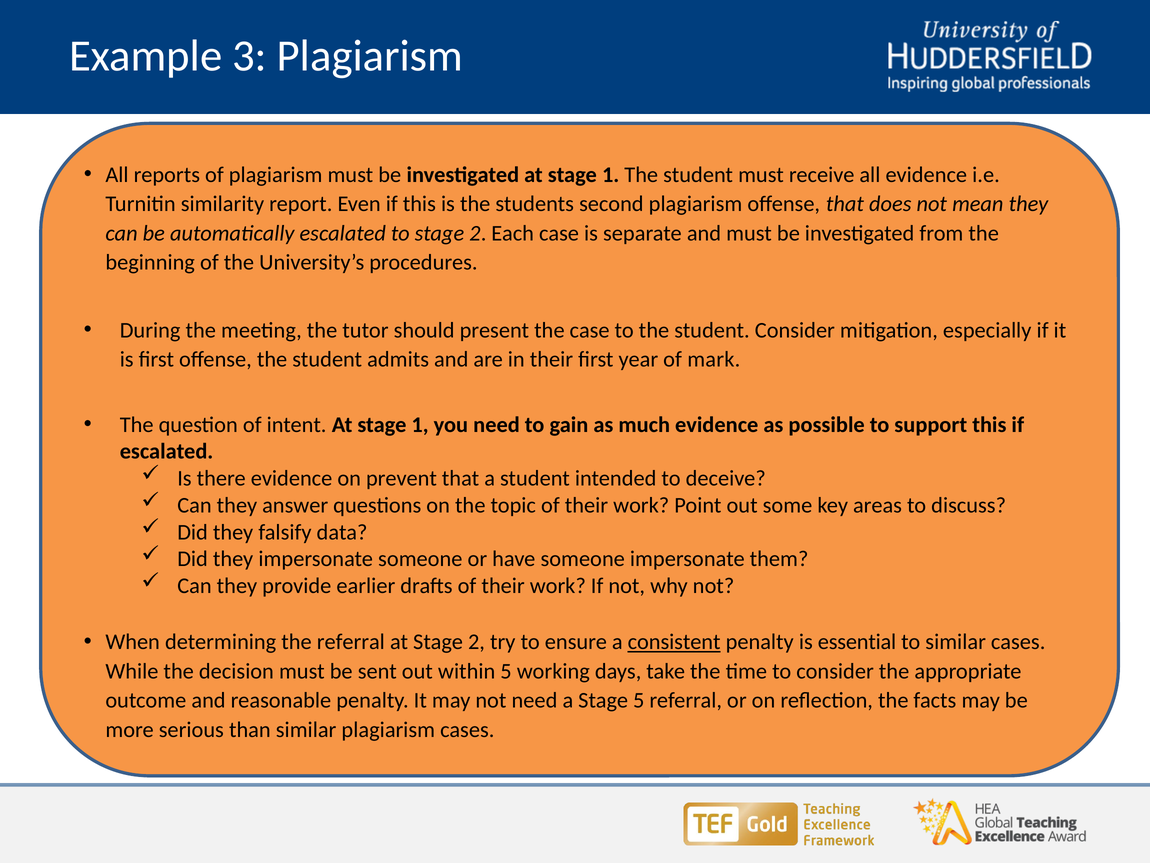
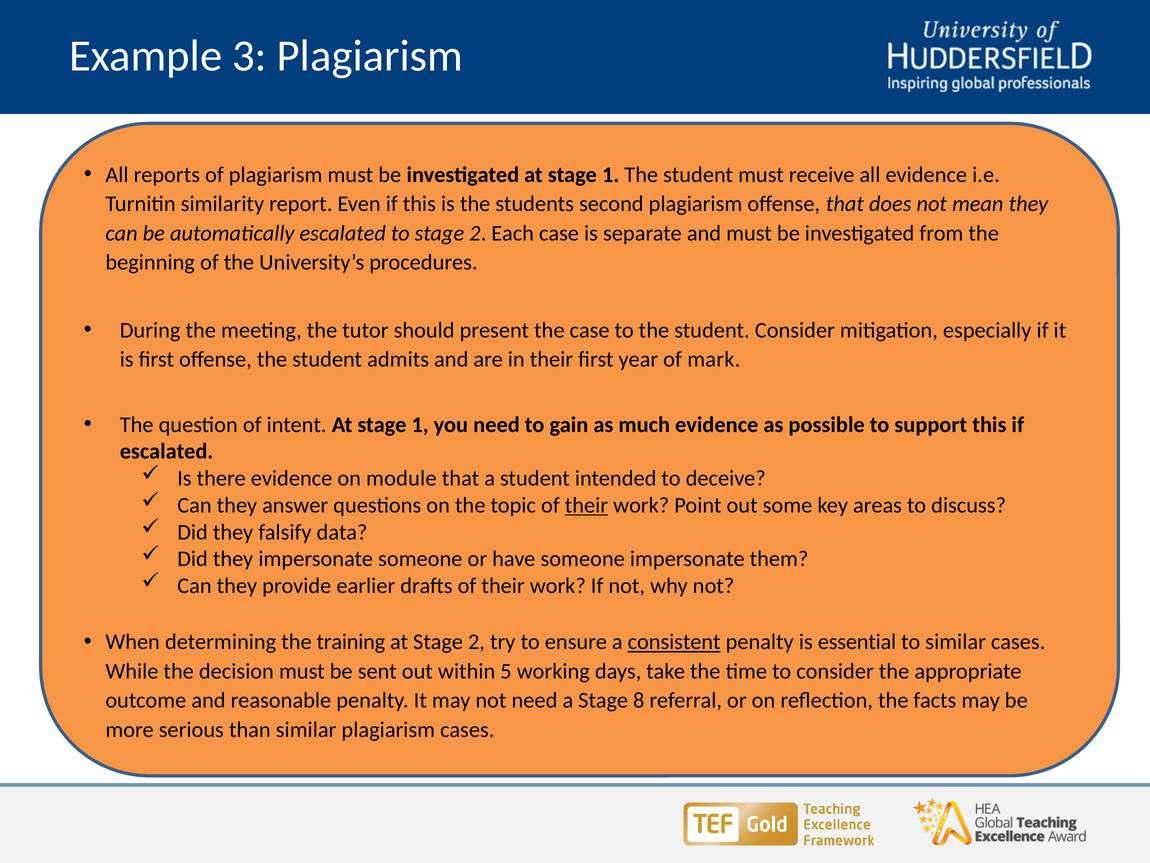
prevent: prevent -> module (401, 478)
their underline: none -> present (586, 505)
the referral: referral -> training (351, 642)
Stage 5: 5 -> 8 (639, 700)
